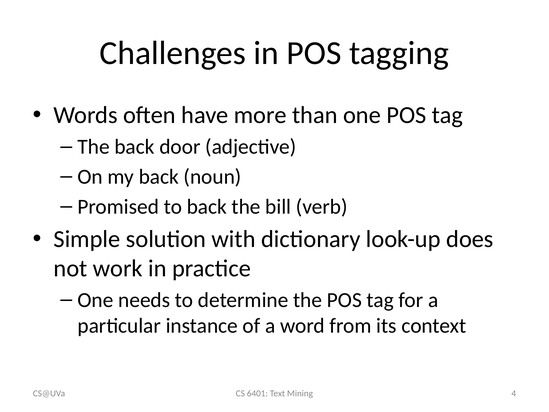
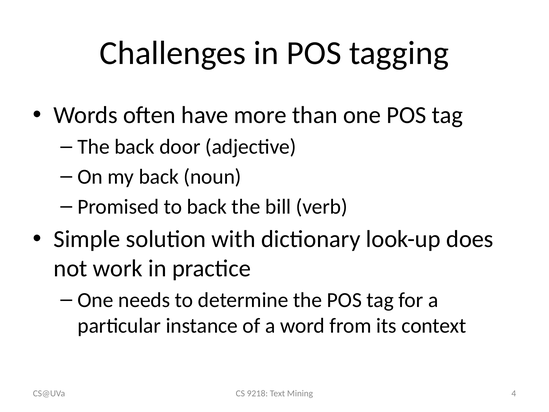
6401: 6401 -> 9218 (257, 393)
